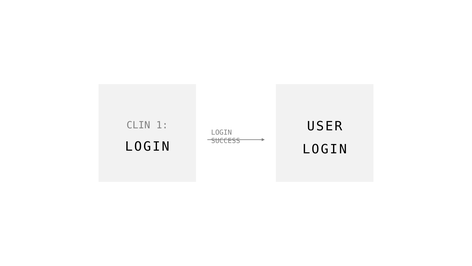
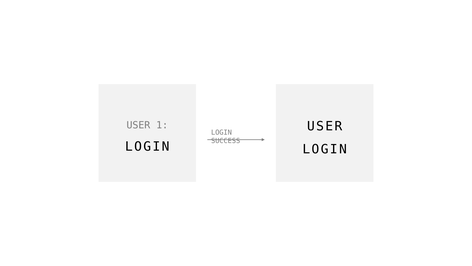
CLIN: CLIN -> USER (138, 125)
